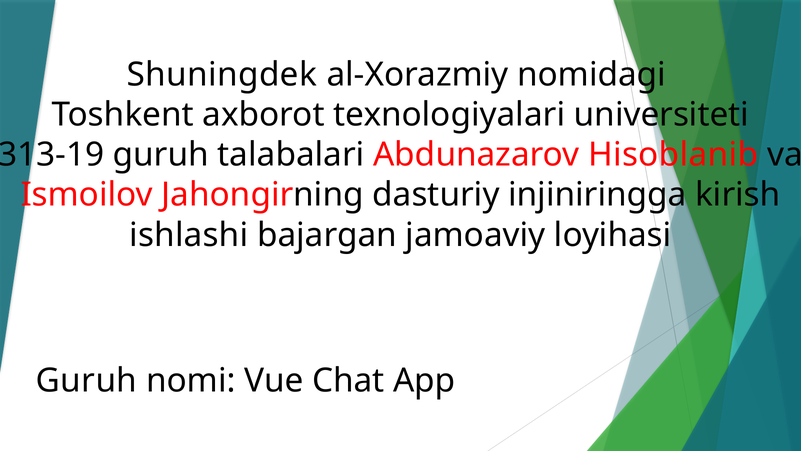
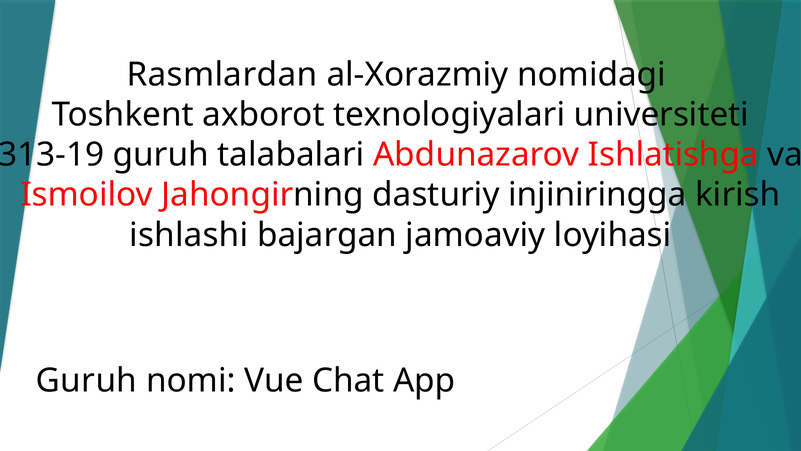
Shuningdek: Shuningdek -> Rasmlardan (222, 75)
Hisoblanib: Hisoblanib -> Ishlatishga (673, 155)
